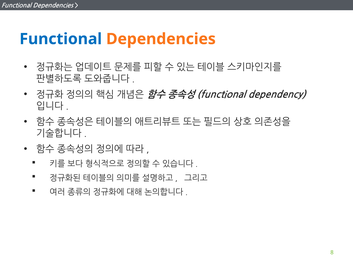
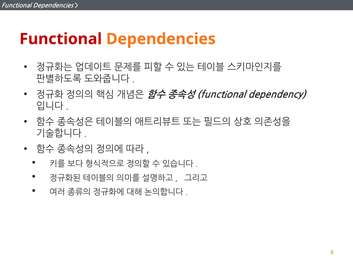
Functional colour: blue -> red (61, 39)
